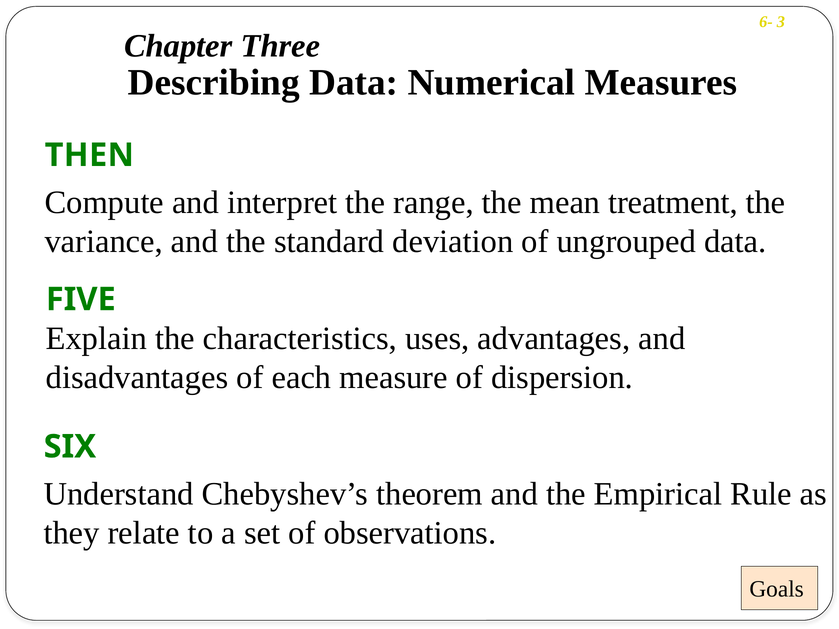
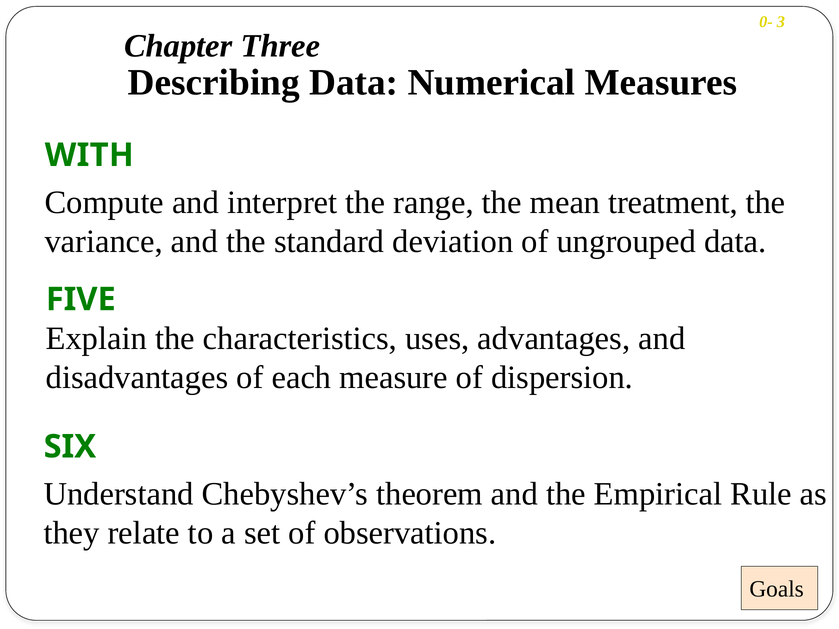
6-: 6- -> 0- (766, 22)
THEN: THEN -> WITH (89, 155)
